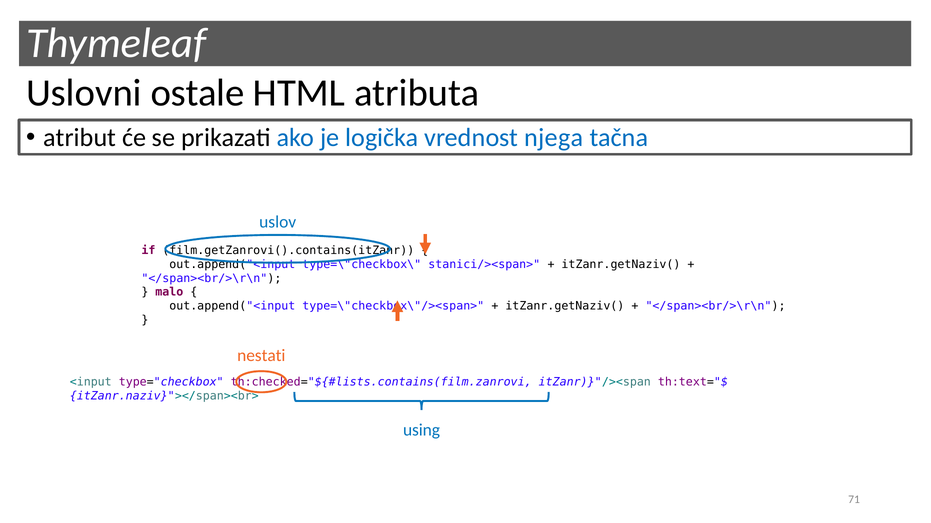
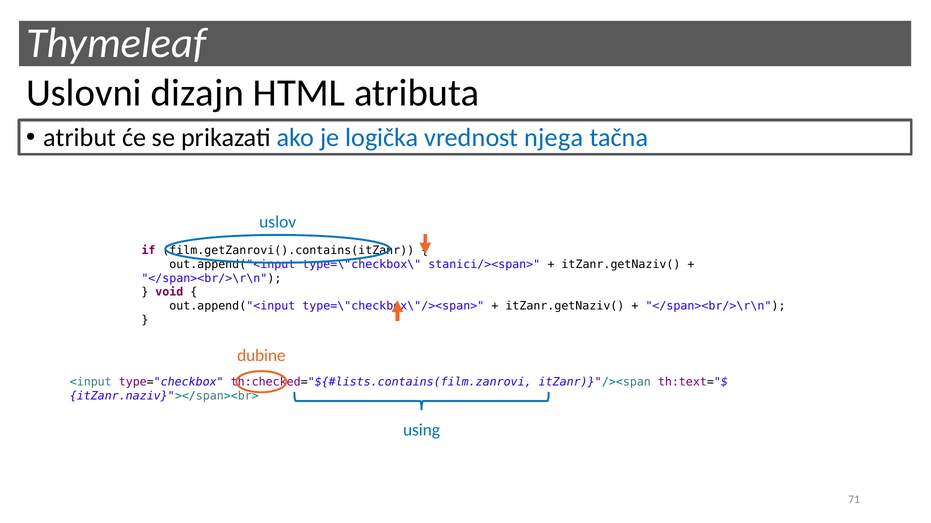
ostale: ostale -> dizajn (197, 93)
malo: malo -> void (169, 293)
nestati: nestati -> dubine (261, 356)
